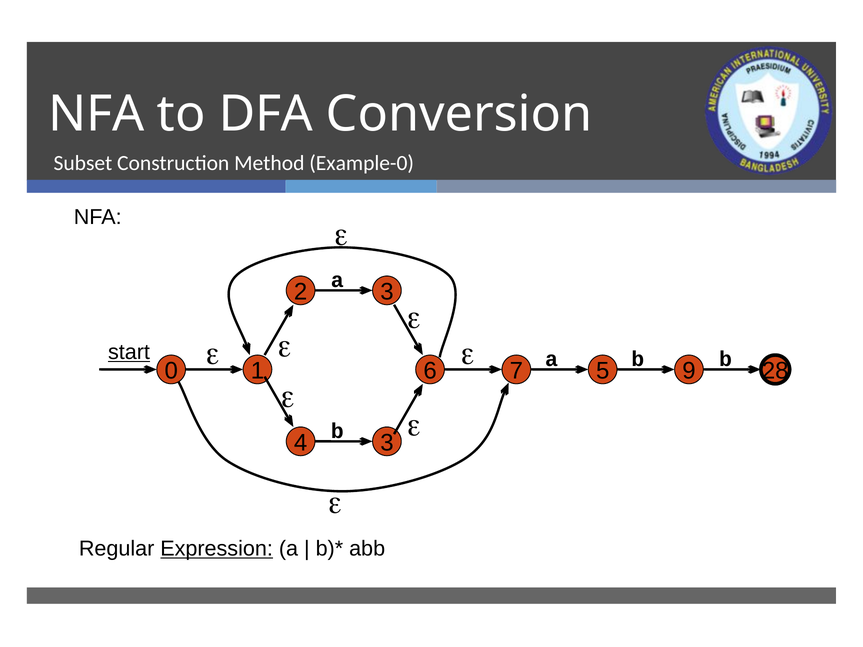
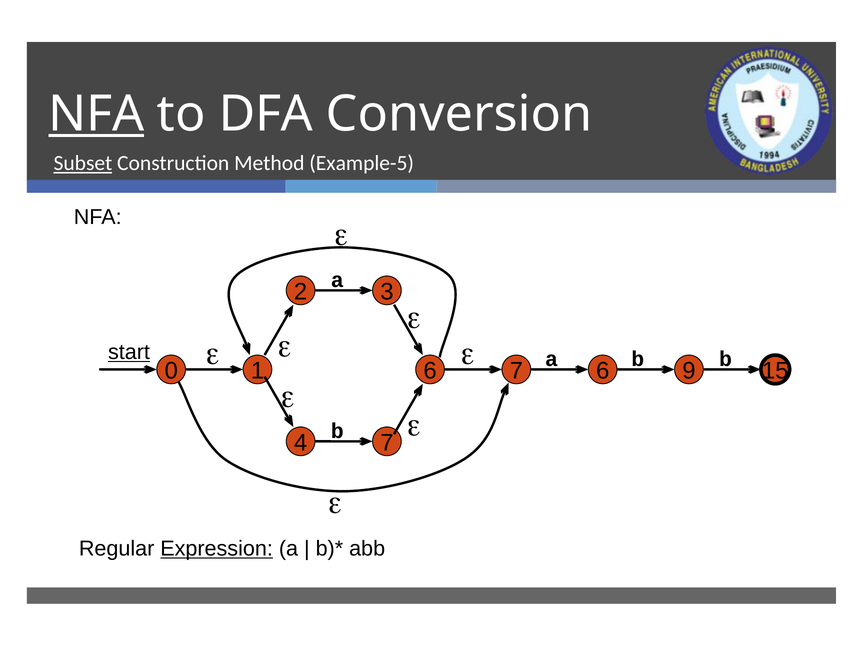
NFA underline: none -> present (96, 114)
Subset underline: none -> present (83, 163)
Example-0: Example-0 -> Example-5 (362, 163)
6 7 5: 5 -> 6 (603, 371)
28: 28 -> 15 (775, 371)
4 3: 3 -> 7 (387, 443)
